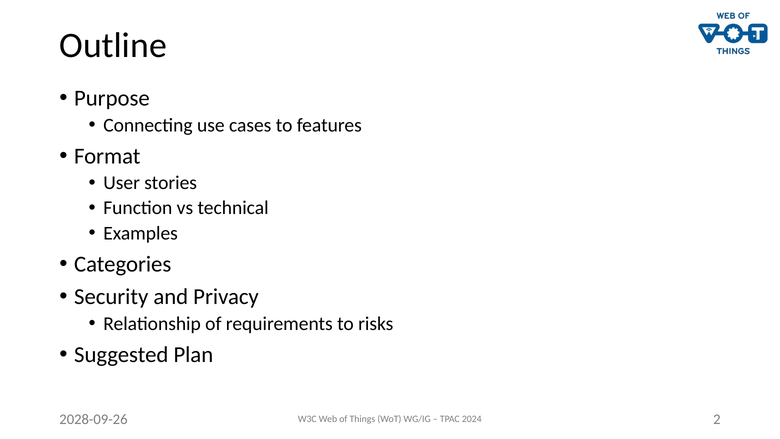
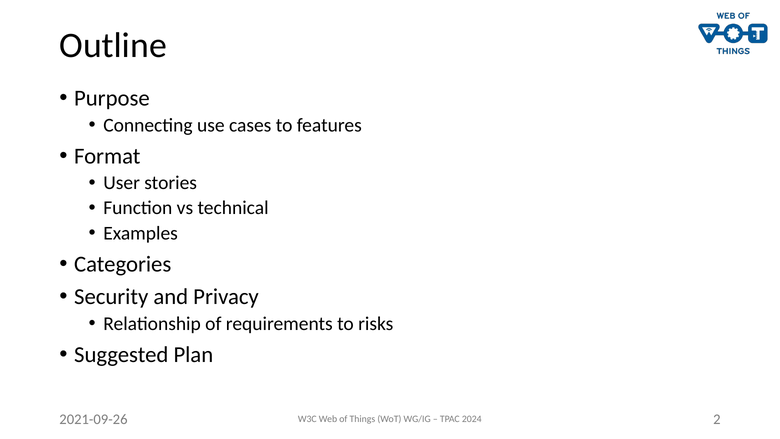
2028-09-26: 2028-09-26 -> 2021-09-26 (93, 419)
